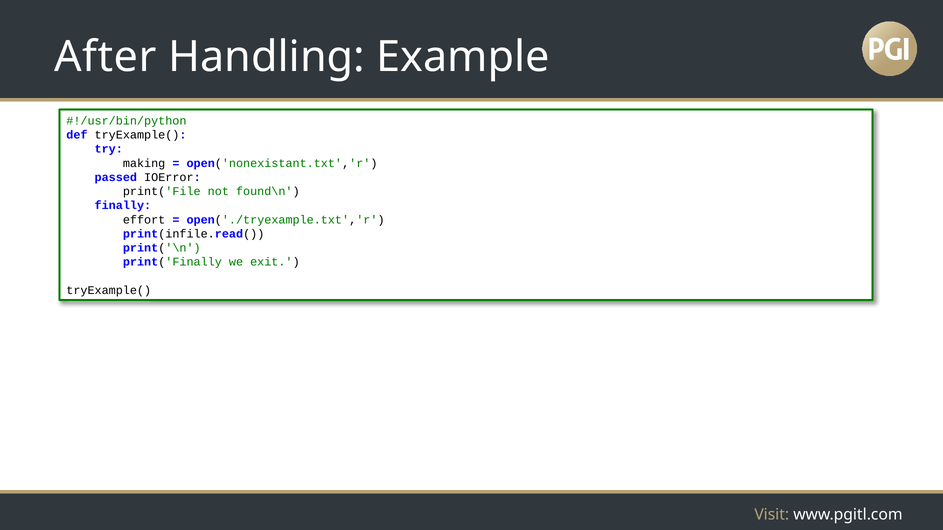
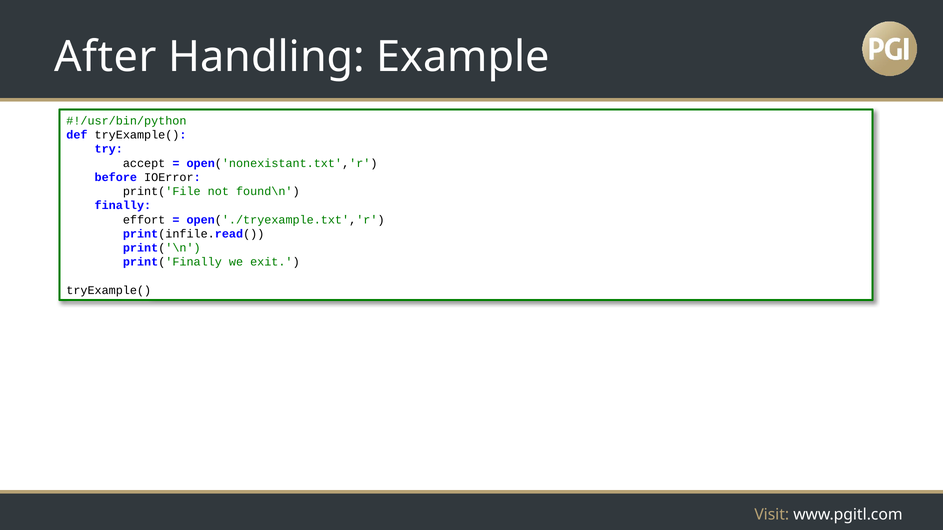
making: making -> accept (144, 163)
passed: passed -> before (116, 177)
